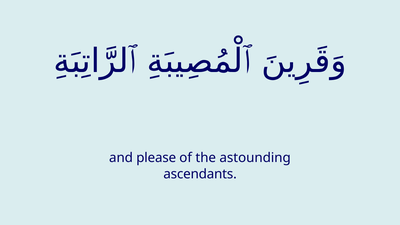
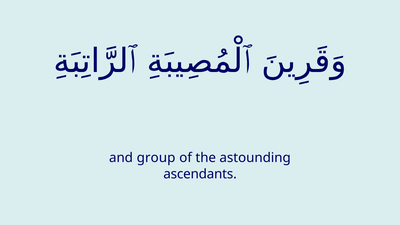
please: please -> group (156, 158)
